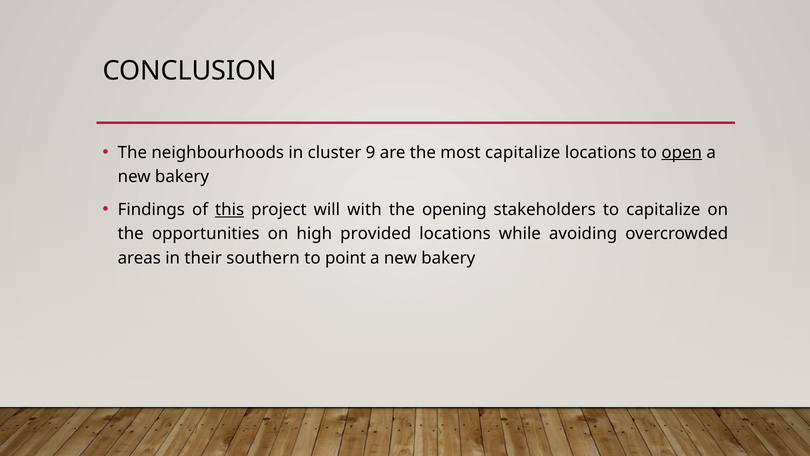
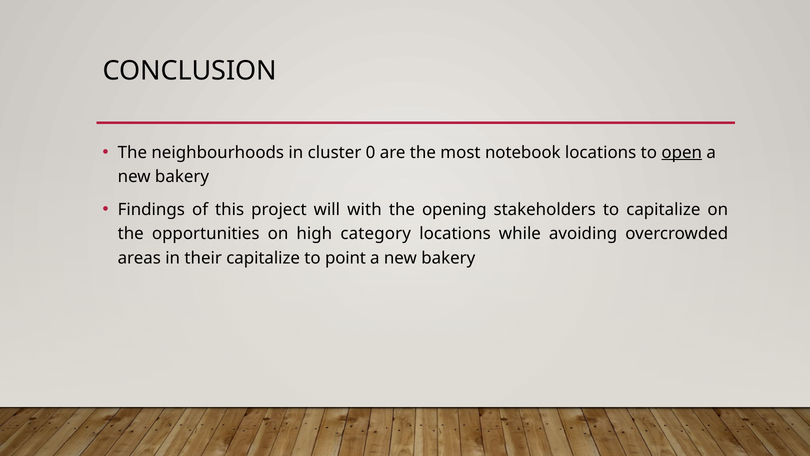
9: 9 -> 0 (371, 152)
most capitalize: capitalize -> notebook (523, 152)
this underline: present -> none (230, 209)
provided: provided -> category (376, 234)
their southern: southern -> capitalize (263, 258)
